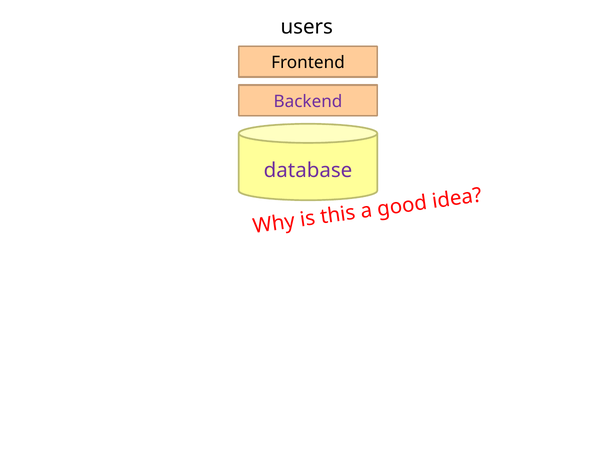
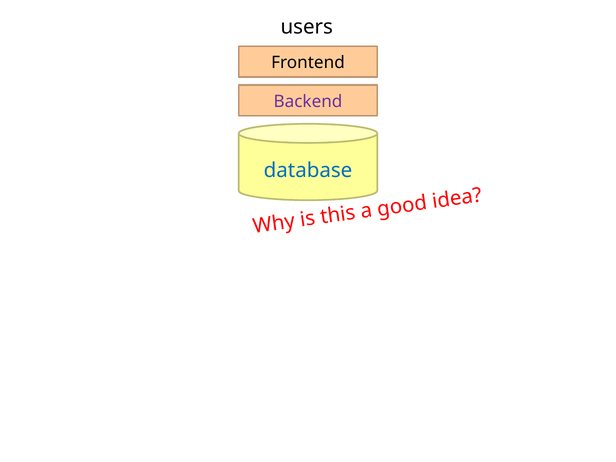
database colour: purple -> blue (308, 170)
